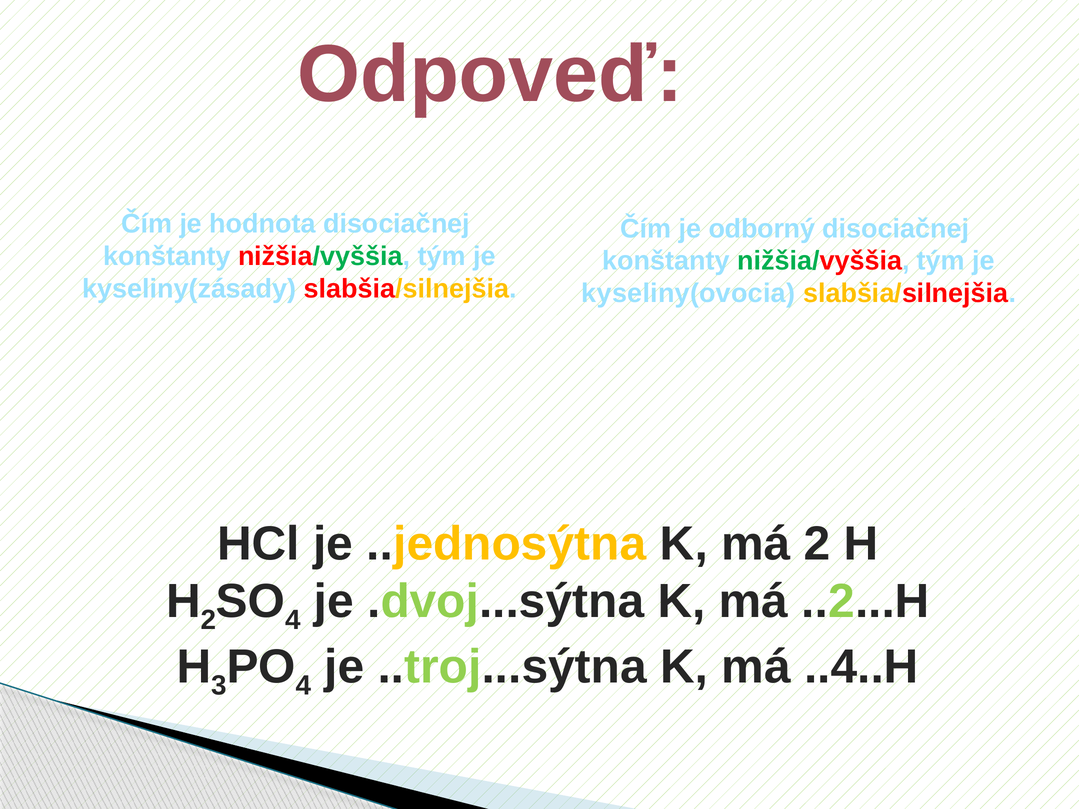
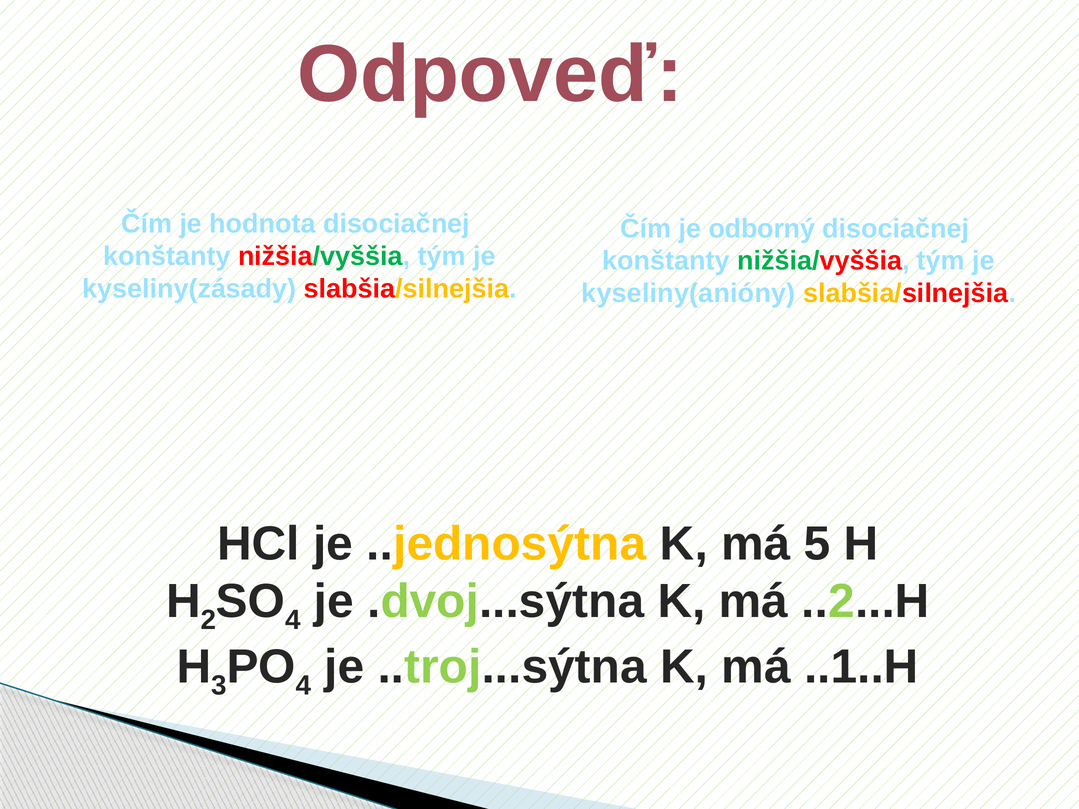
kyseliny(ovocia: kyseliny(ovocia -> kyseliny(anióny (688, 294)
má 2: 2 -> 5 (817, 544)
..4..H: ..4..H -> ..1..H (861, 667)
